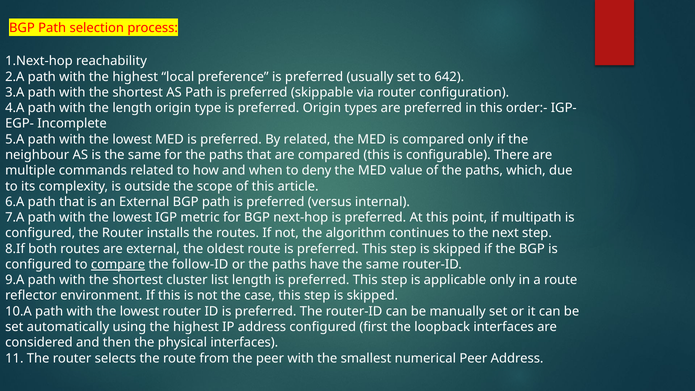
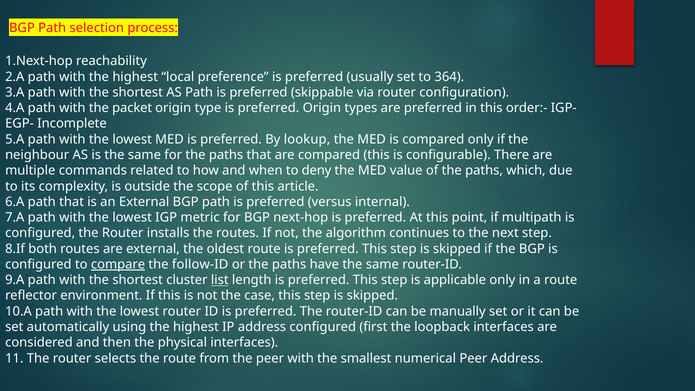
642: 642 -> 364 (449, 77)
the length: length -> packet (132, 108)
By related: related -> lookup (307, 139)
list underline: none -> present (220, 280)
